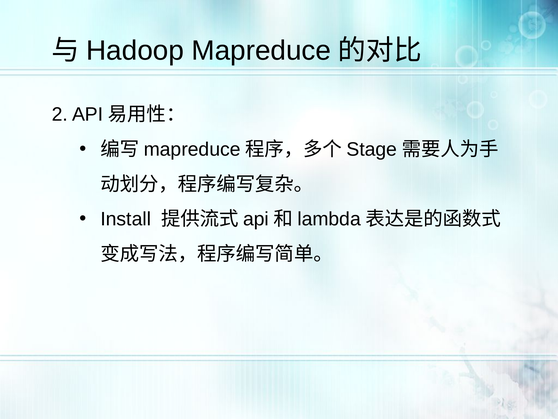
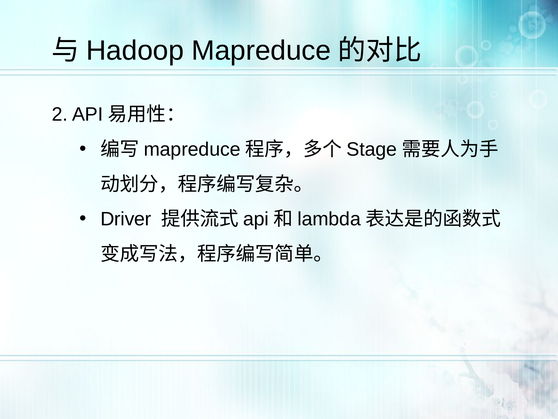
Install: Install -> Driver (126, 219)
